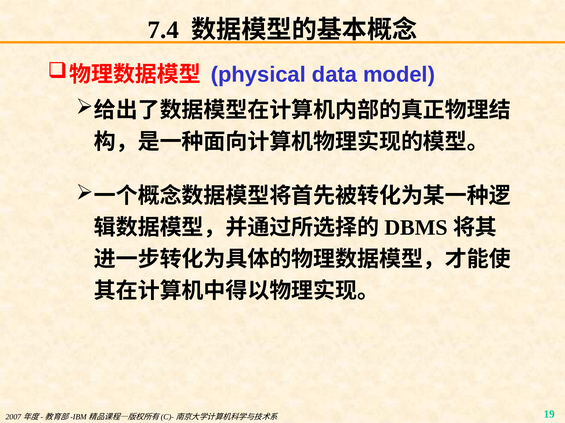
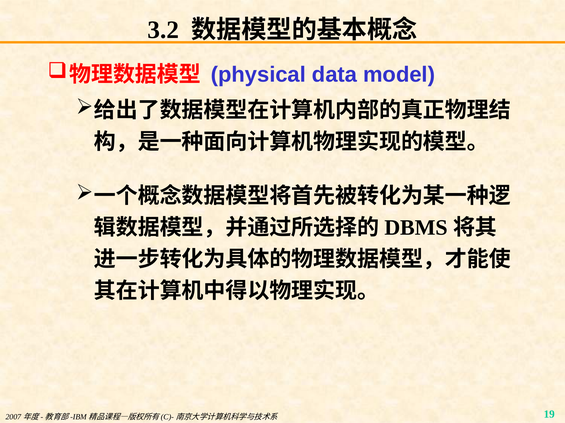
7.4: 7.4 -> 3.2 (163, 30)
